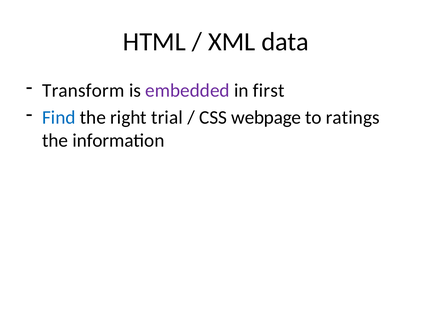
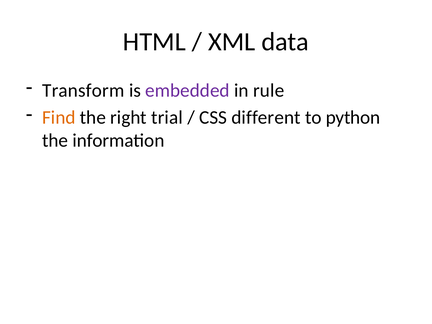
first: first -> rule (269, 91)
Find colour: blue -> orange (59, 118)
webpage: webpage -> different (266, 118)
ratings: ratings -> python (353, 118)
